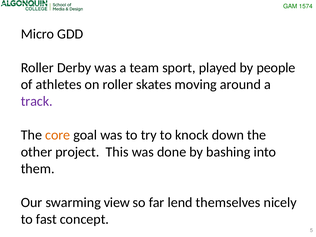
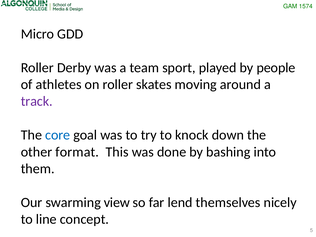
core colour: orange -> blue (58, 135)
project: project -> format (77, 152)
fast: fast -> line (46, 219)
